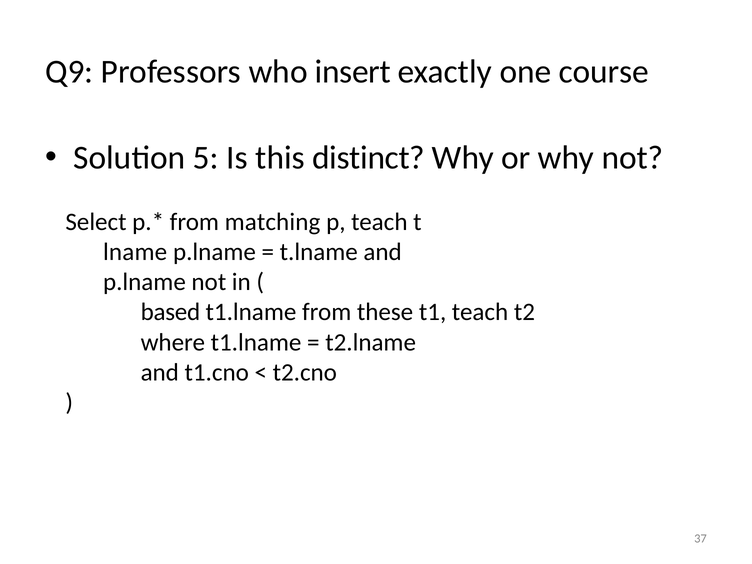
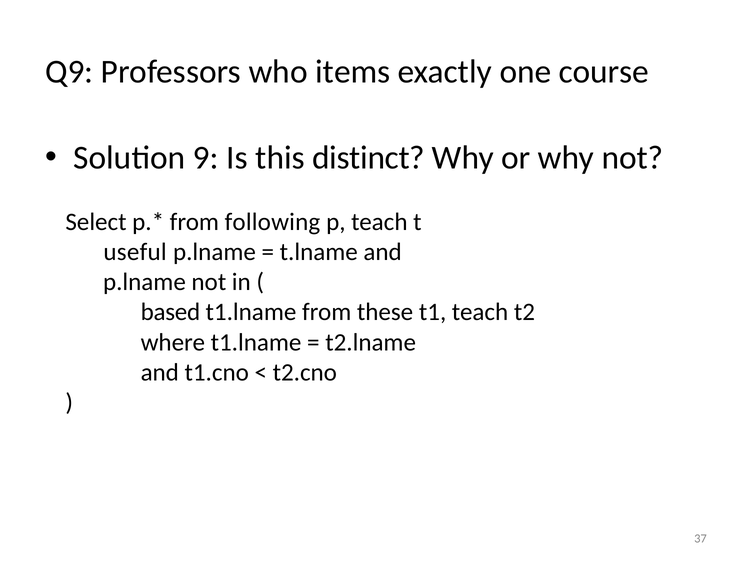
insert: insert -> items (353, 72)
5: 5 -> 9 (206, 158)
matching: matching -> following (272, 222)
lname: lname -> useful (135, 252)
